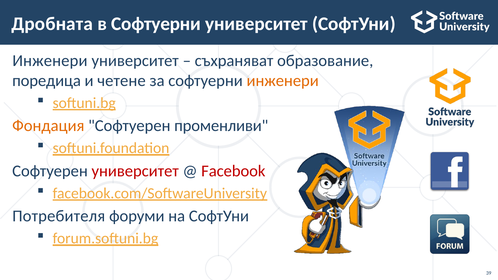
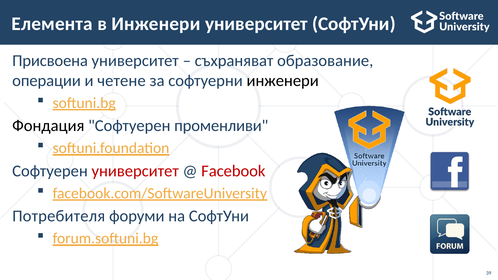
Дробната: Дробната -> Елемента (52, 24)
в Софтуерни: Софтуерни -> Инженери (156, 24)
Инженери: Инженери -> Присвоена (50, 61)
поредица: поредица -> операции (47, 81)
инженери colour: orange -> black (283, 81)
Фондация colour: orange -> black (48, 126)
